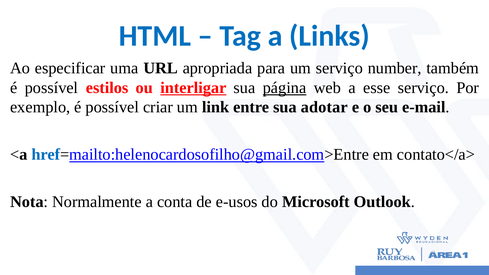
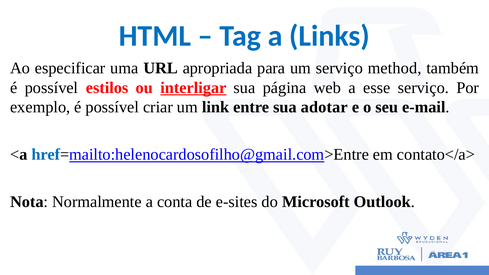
number: number -> method (395, 68)
página underline: present -> none (285, 88)
e-usos: e-usos -> e-sites (237, 202)
